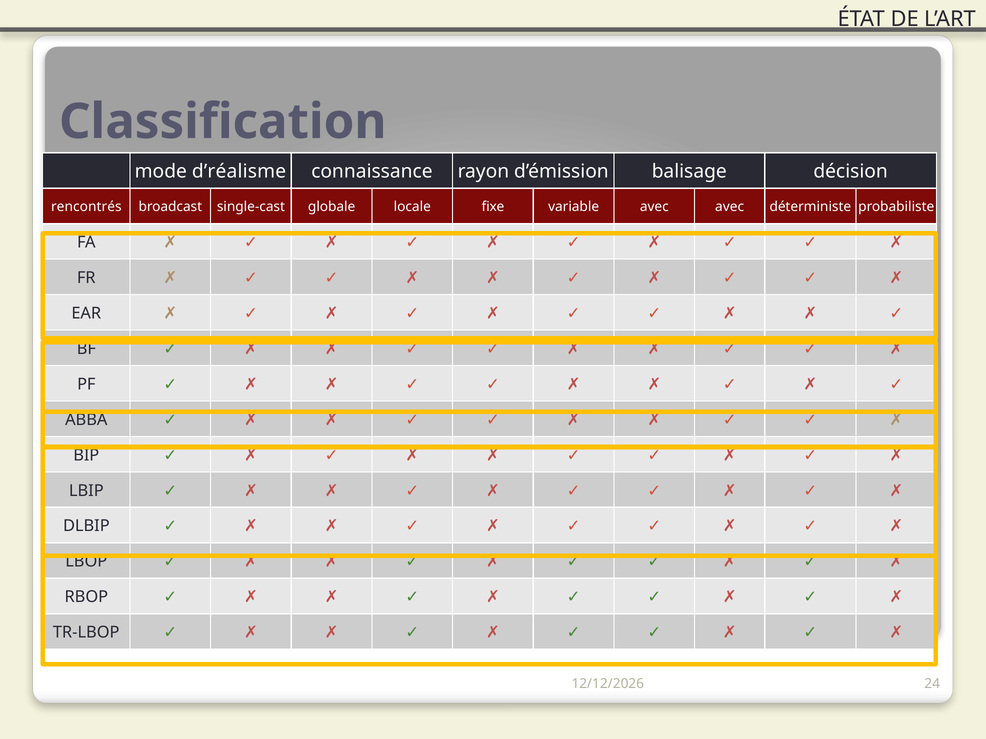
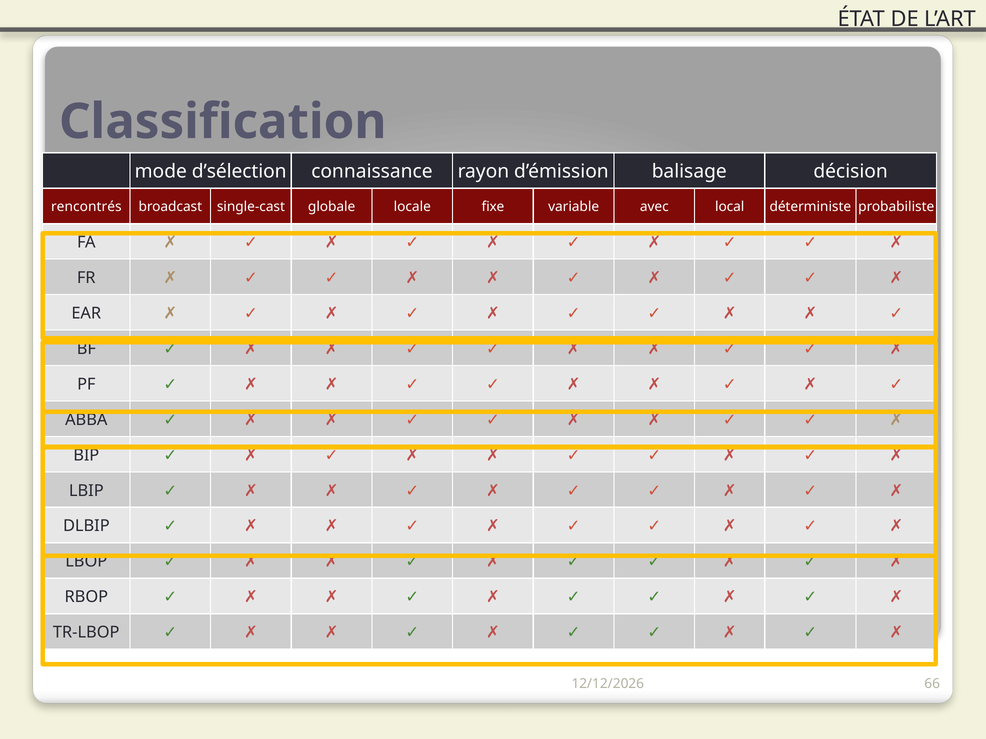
d’réalisme: d’réalisme -> d’sélection (239, 172)
avec avec: avec -> local (730, 207)
24: 24 -> 66 (932, 684)
